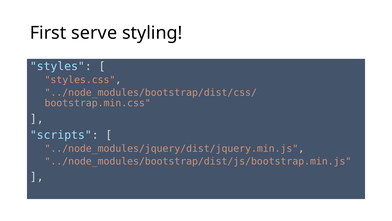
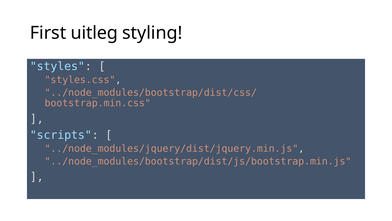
serve: serve -> uitleg (94, 33)
